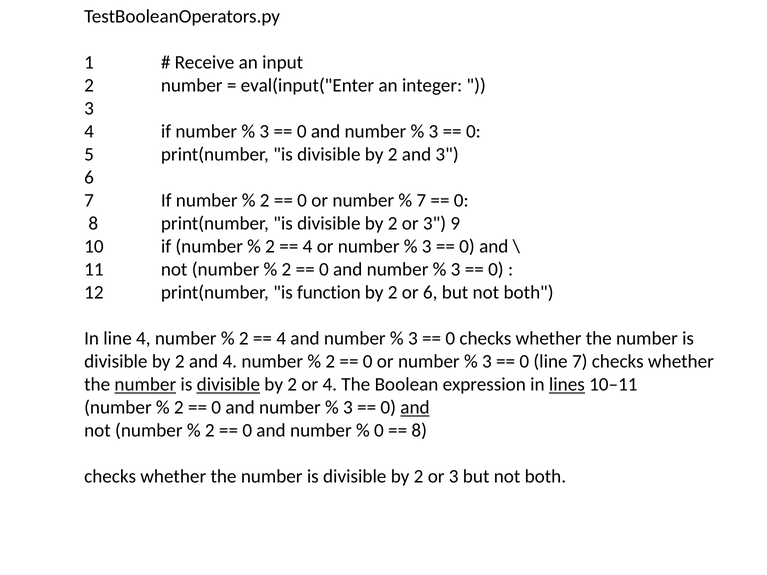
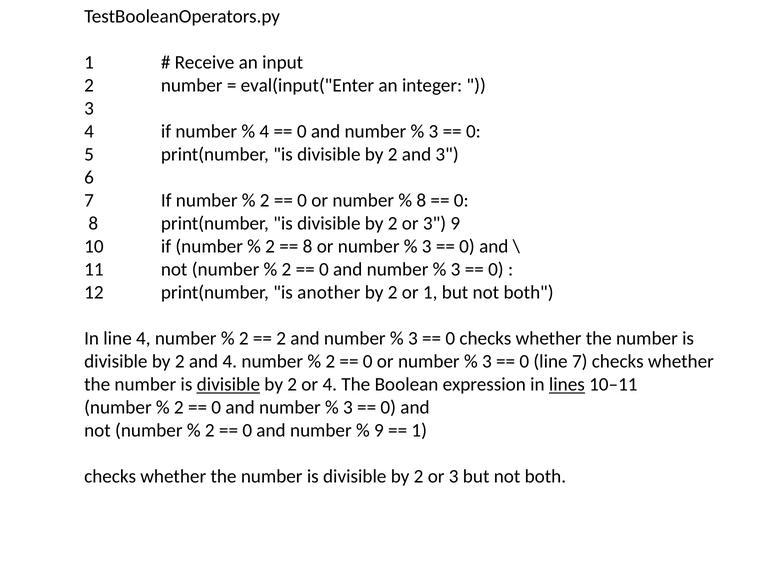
3: 3 -> 4 (264, 132)
7: 7 -> 8 (421, 201)
4: 4 -> 8 (308, 247)
function: function -> another (329, 293)
or 6: 6 -> 1 (430, 293)
4: 4 -> 2 (281, 339)
number underline: present -> none (145, 385)
and underline: present -> none (415, 408)
0: 0 -> 9 (379, 431)
8: 8 -> 1 (419, 431)
